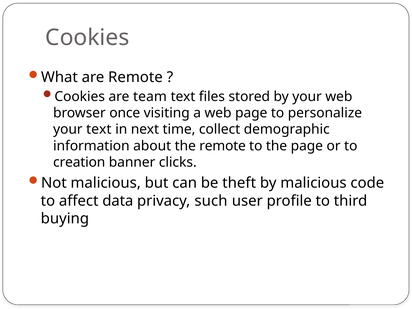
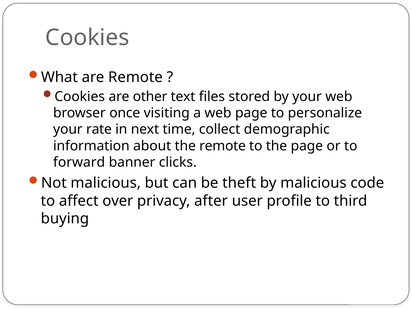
team: team -> other (150, 96)
your text: text -> rate (99, 129)
creation: creation -> forward (79, 162)
data: data -> over (118, 201)
such: such -> after (211, 201)
